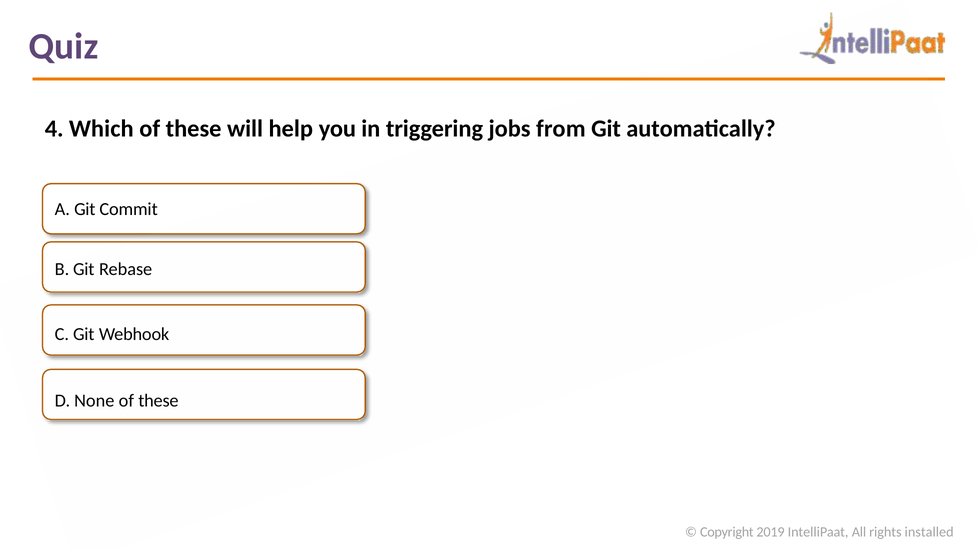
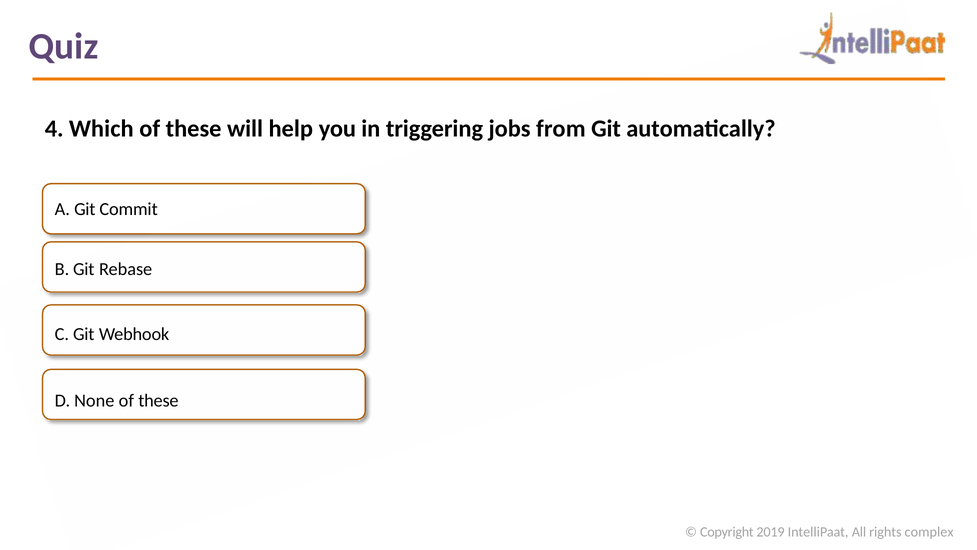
installed: installed -> complex (929, 532)
